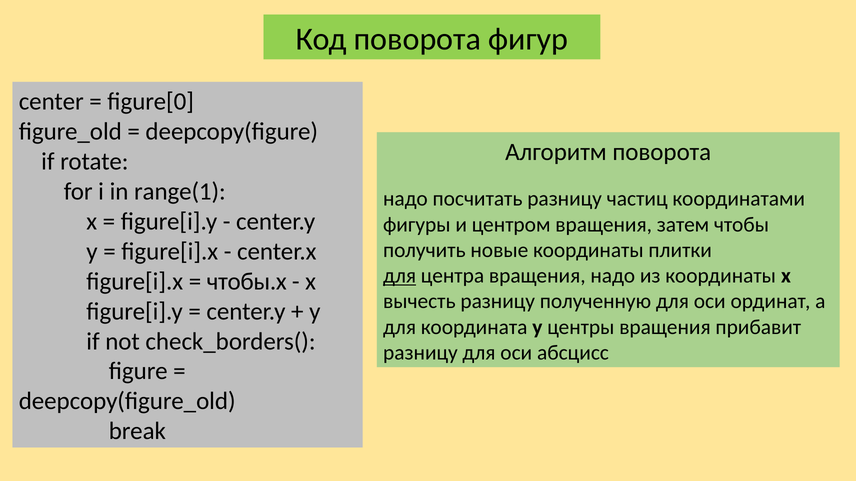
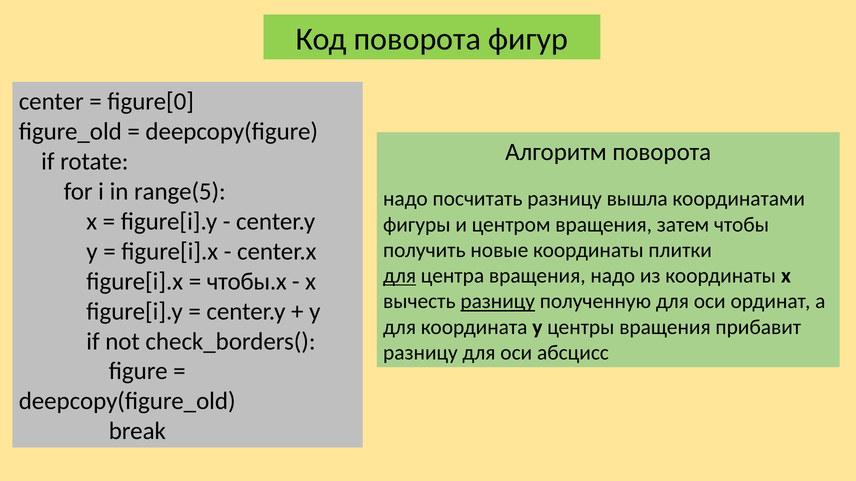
range(1: range(1 -> range(5 (180, 192)
частиц: частиц -> вышла (637, 199)
разницу underline: none -> present (498, 302)
